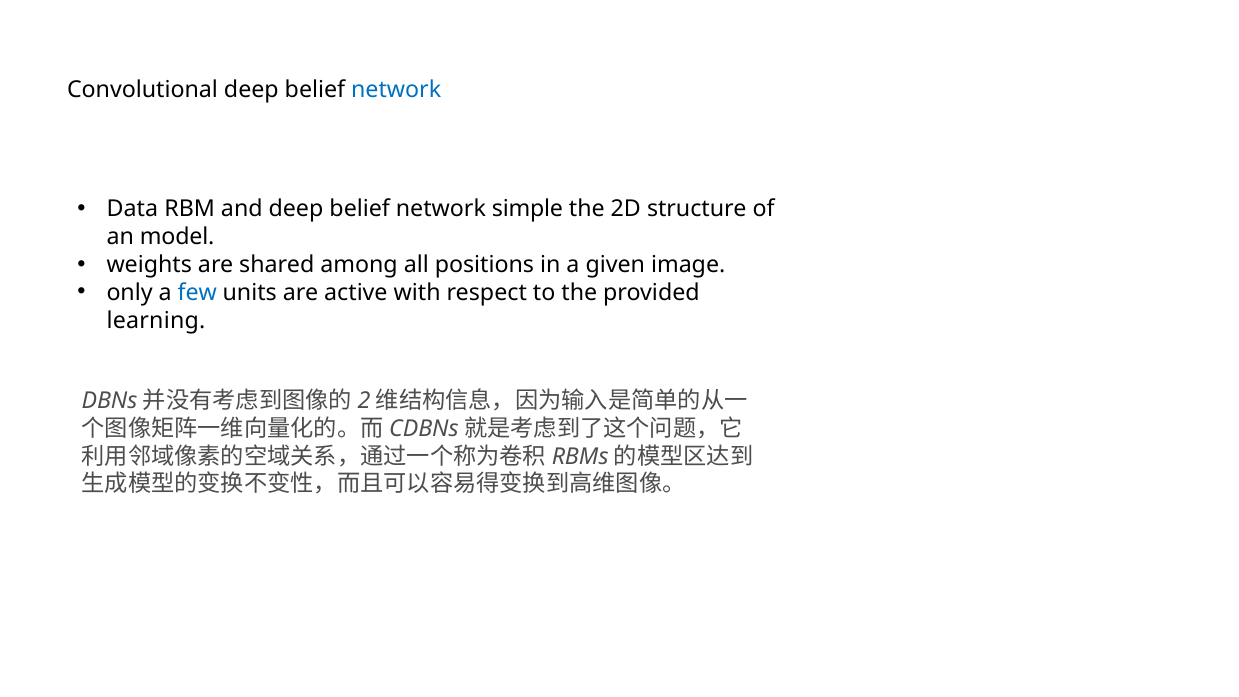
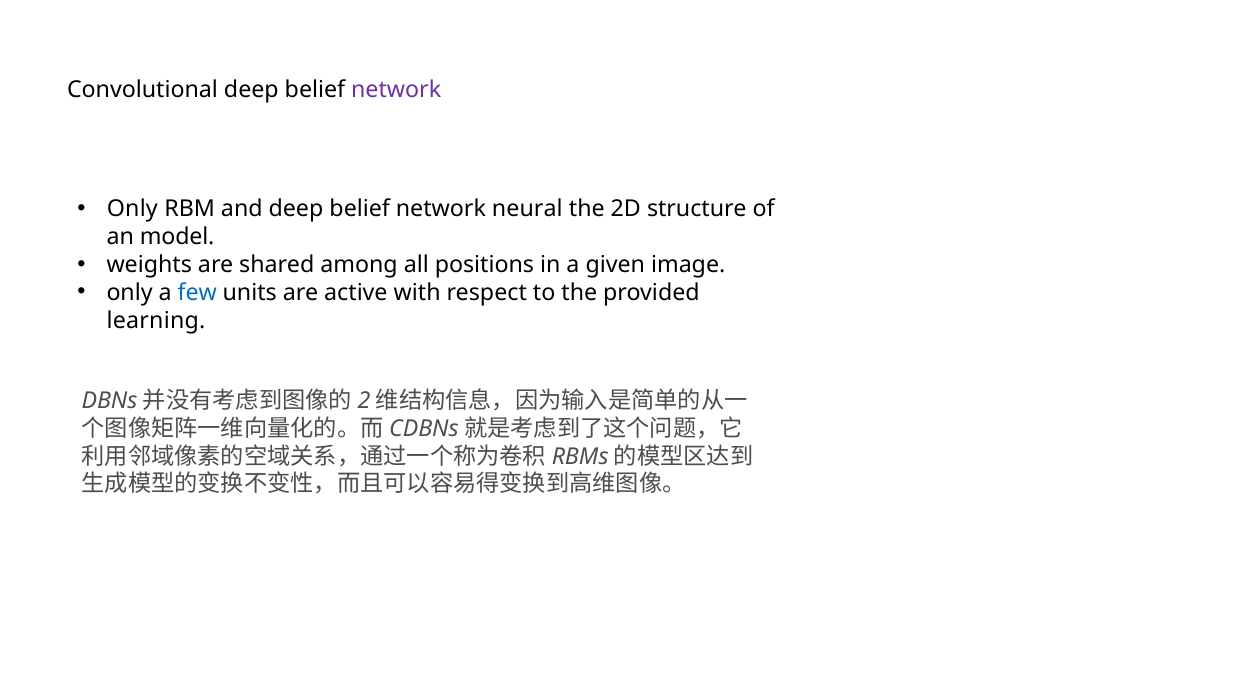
network colour: blue -> purple (396, 90)
Data: Data -> Only (132, 209)
simple: simple -> neural (527, 209)
